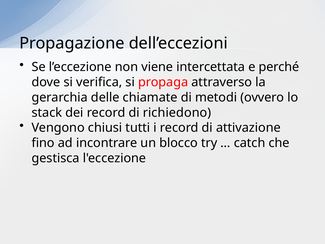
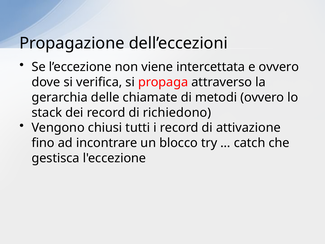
e perché: perché -> ovvero (279, 67)
